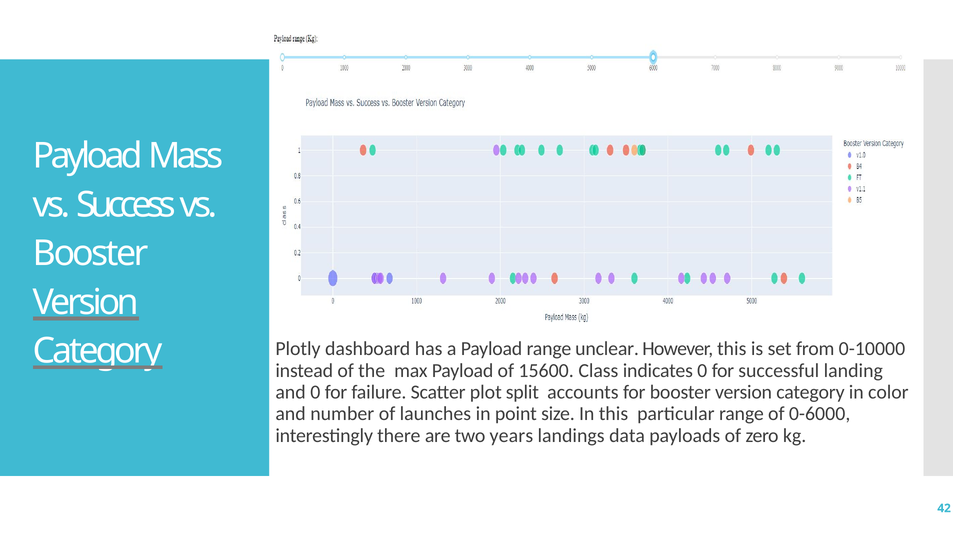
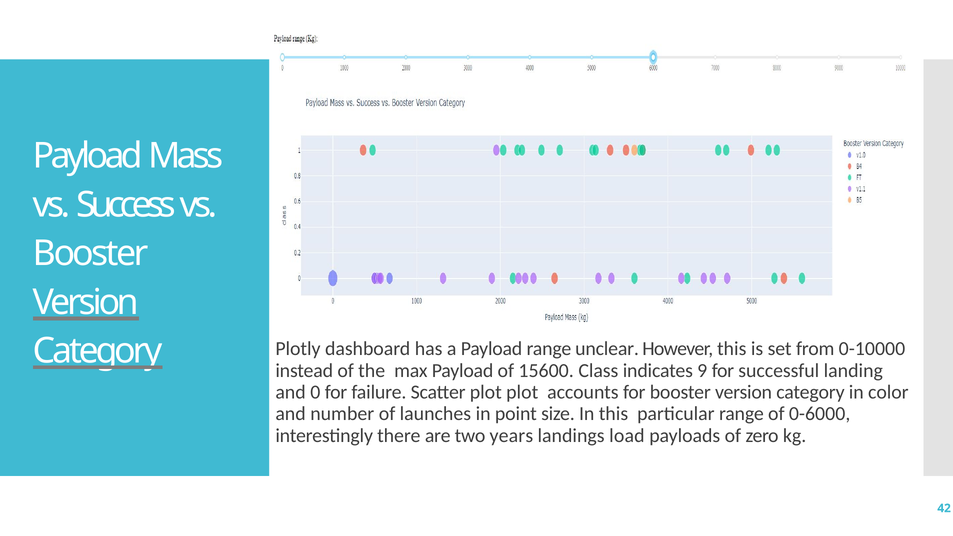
indicates 0: 0 -> 9 (702, 371)
plot split: split -> plot (522, 392)
data: data -> load (627, 436)
